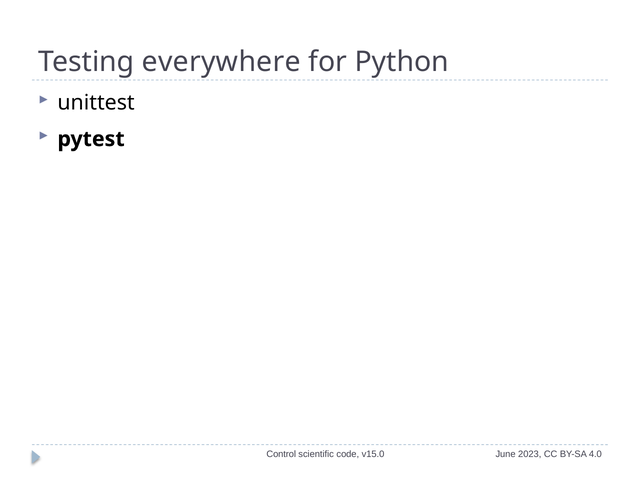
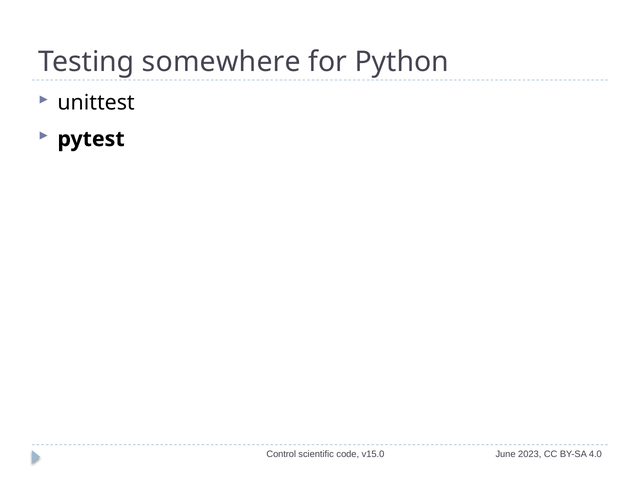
everywhere: everywhere -> somewhere (221, 62)
